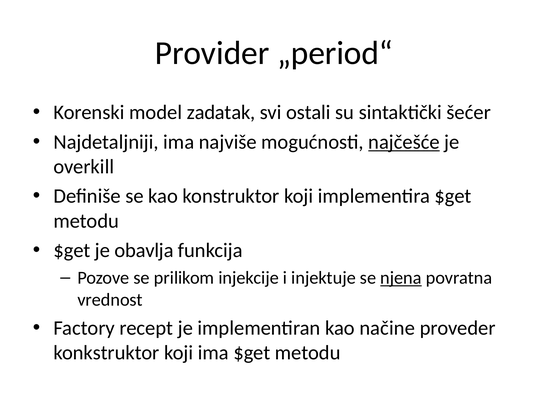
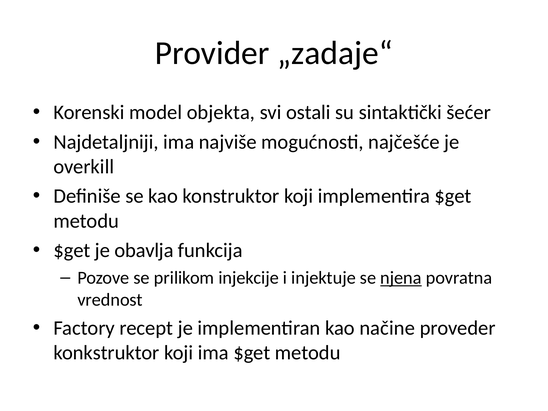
„period“: „period“ -> „zadaje“ (335, 53)
zadatak: zadatak -> objekta (221, 112)
najčešće underline: present -> none (404, 142)
